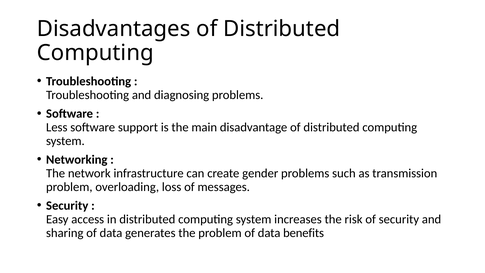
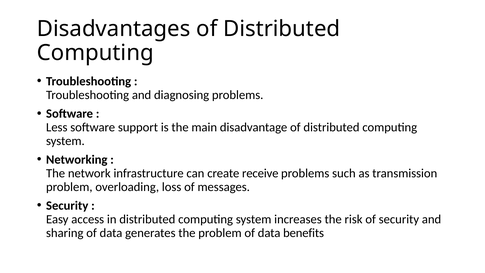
gender: gender -> receive (260, 173)
